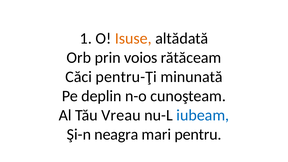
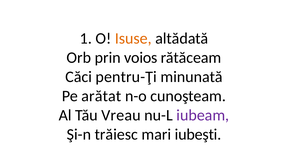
deplin: deplin -> arătat (101, 96)
iubeam colour: blue -> purple (203, 115)
neagra: neagra -> trăiesc (116, 134)
pentru: pentru -> iubeşti (198, 134)
